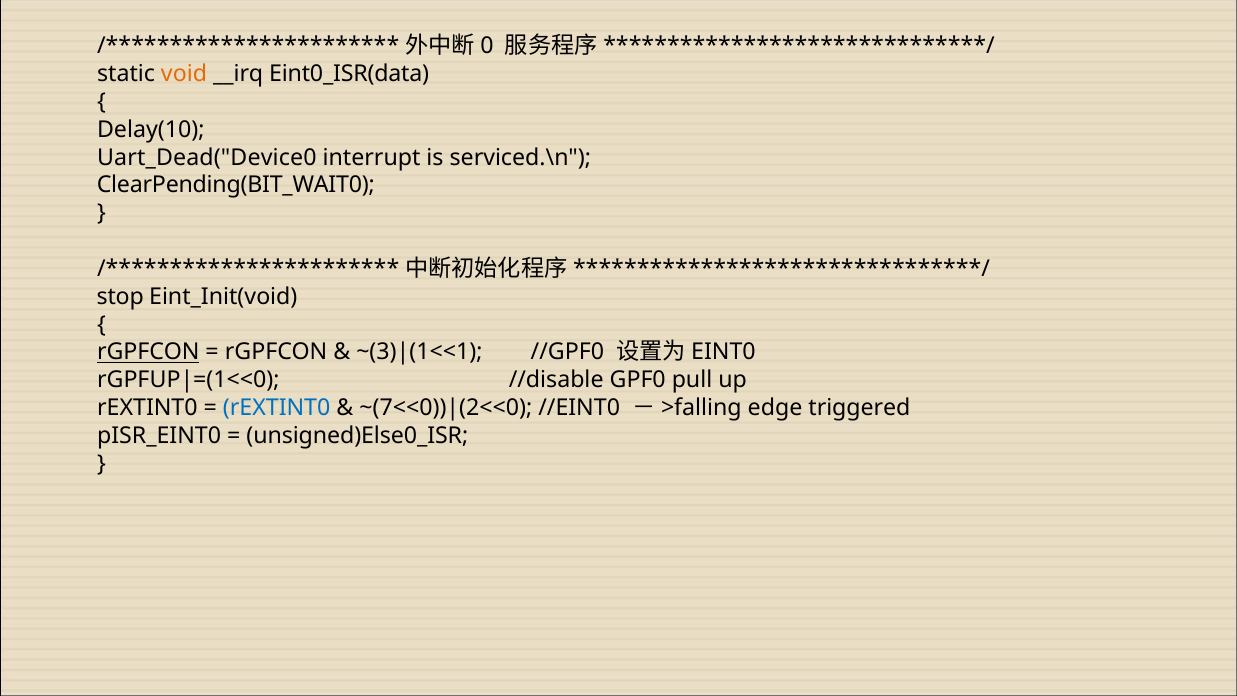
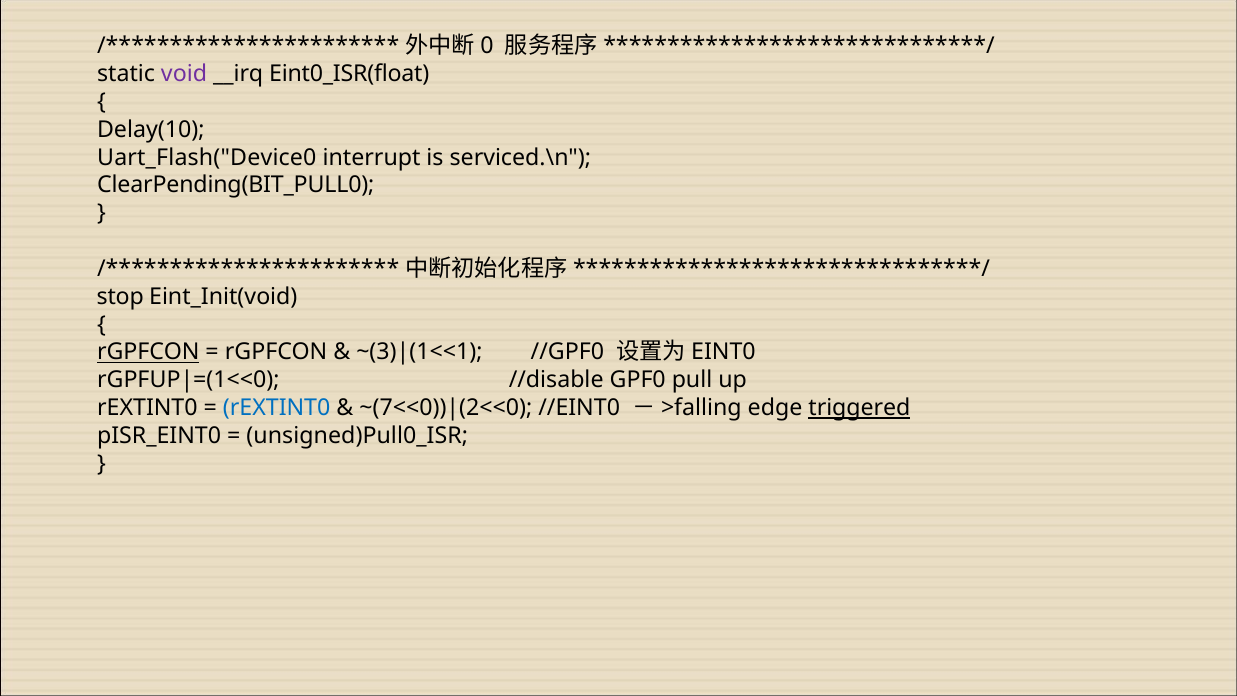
void colour: orange -> purple (184, 74)
Eint0_ISR(data: Eint0_ISR(data -> Eint0_ISR(float (349, 74)
Uart_Dead("Device0: Uart_Dead("Device0 -> Uart_Flash("Device0 (207, 157)
ClearPending(BIT_WAIT0: ClearPending(BIT_WAIT0 -> ClearPending(BIT_PULL0 (236, 185)
triggered underline: none -> present (859, 408)
unsigned)Else0_ISR: unsigned)Else0_ISR -> unsigned)Pull0_ISR (357, 436)
